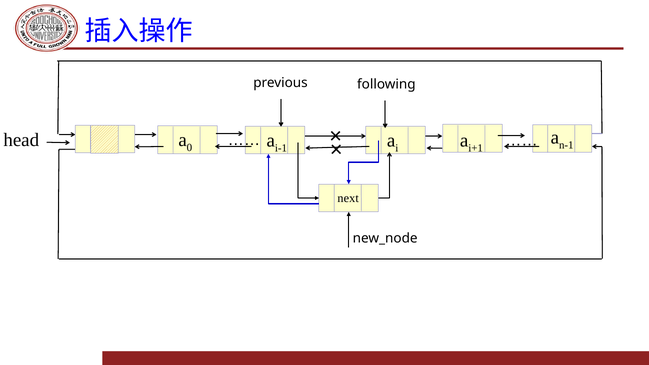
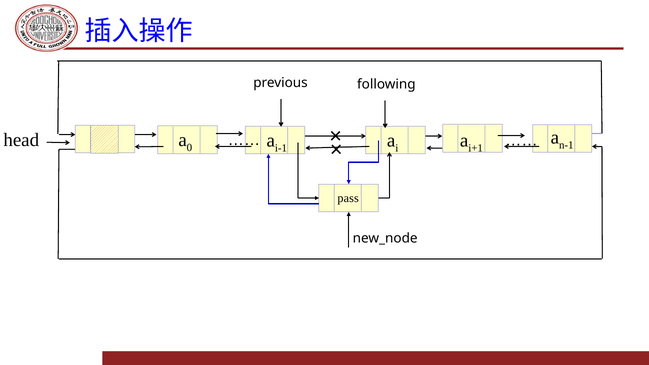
next: next -> pass (348, 198)
